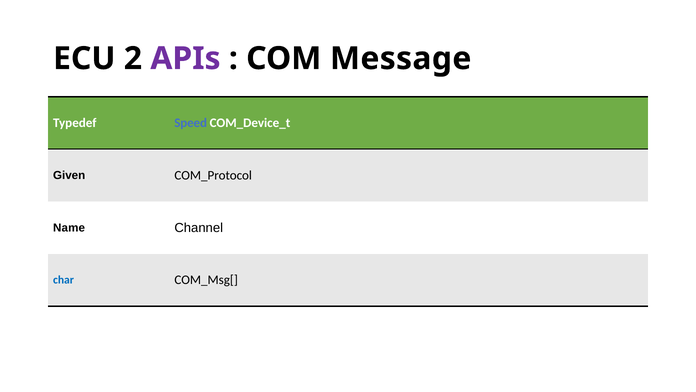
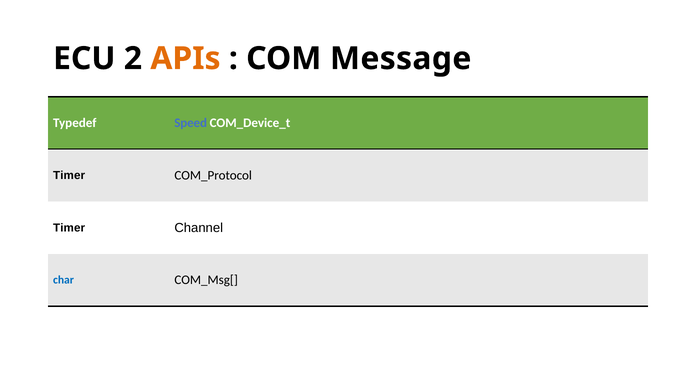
APIs colour: purple -> orange (185, 58)
Given: Given -> Timer (69, 175)
Name: Name -> Timer (69, 227)
